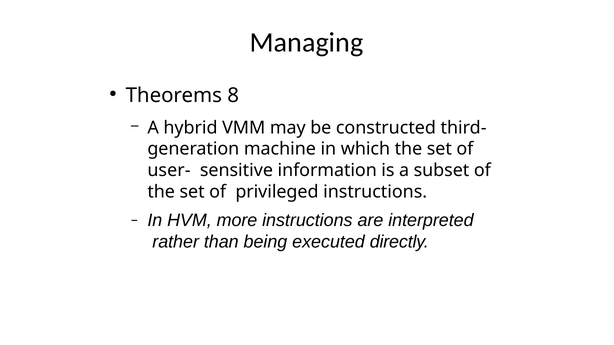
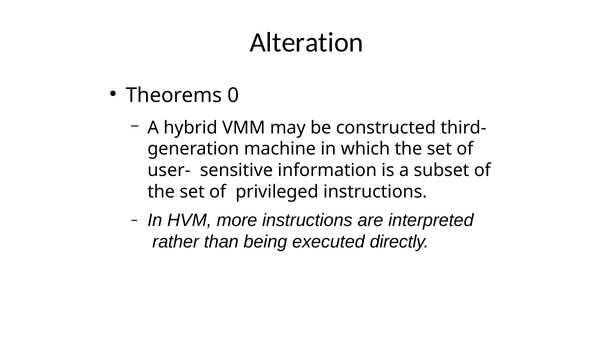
Managing: Managing -> Alteration (307, 43)
8: 8 -> 0 (233, 96)
